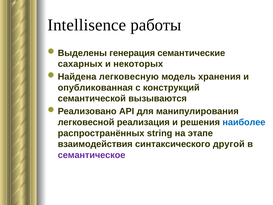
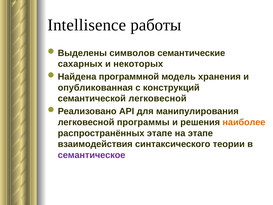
генерация: генерация -> символов (132, 53)
легковесную: легковесную -> программной (129, 77)
семантической вызываются: вызываются -> легковесной (157, 98)
реализация: реализация -> программы (143, 122)
наиболее colour: blue -> orange (244, 122)
распространённых string: string -> этапе (160, 133)
другой: другой -> теории (229, 144)
